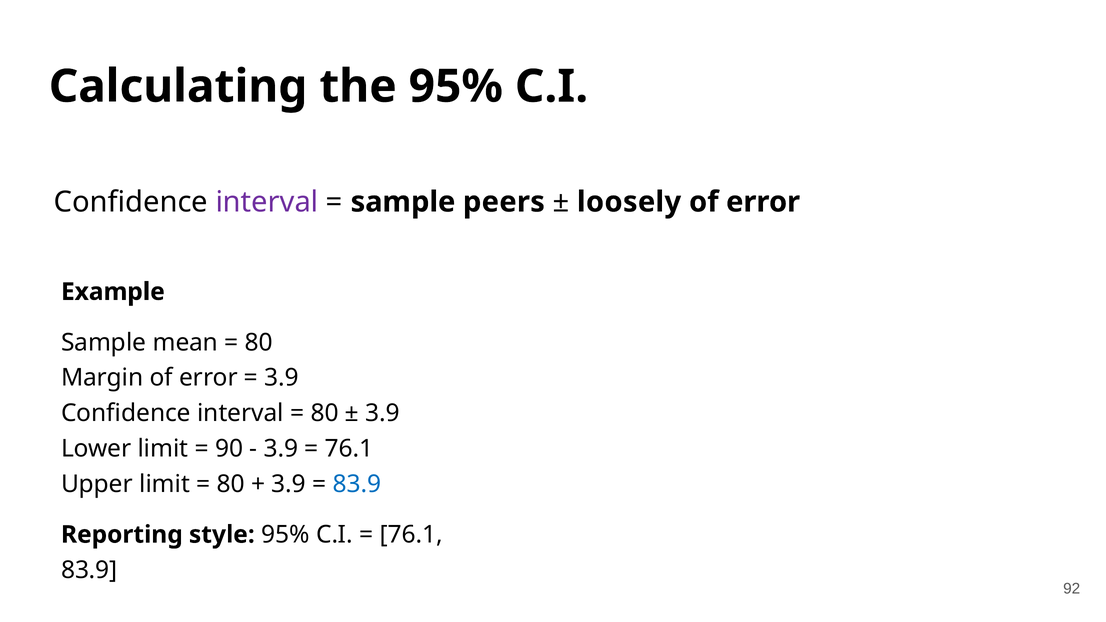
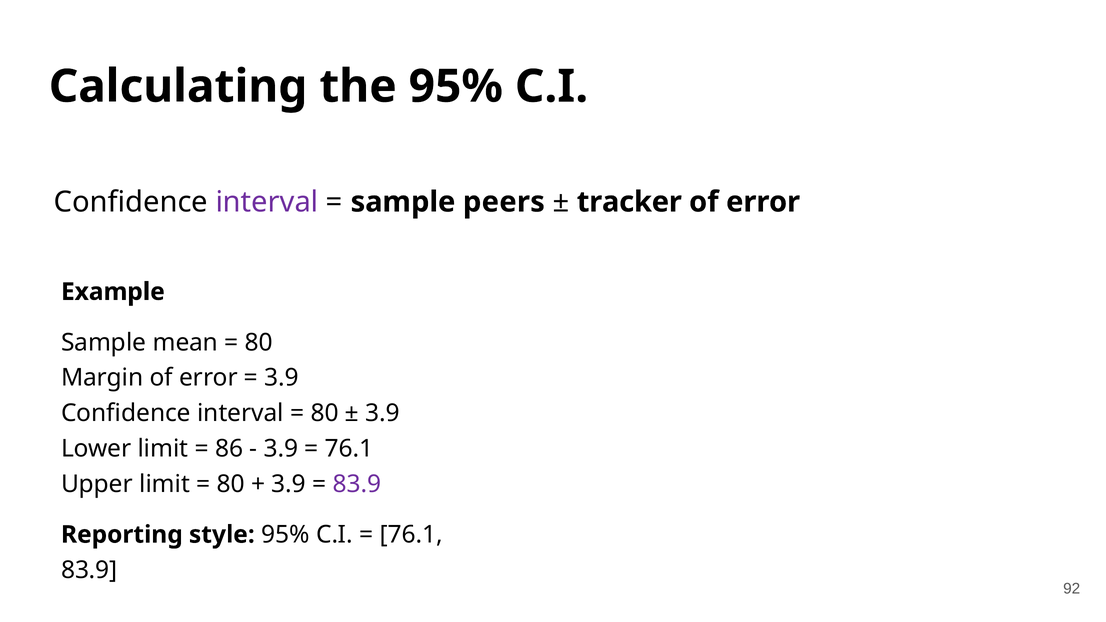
loosely: loosely -> tracker (629, 202)
90: 90 -> 86 (229, 449)
83.9 colour: blue -> purple (357, 484)
